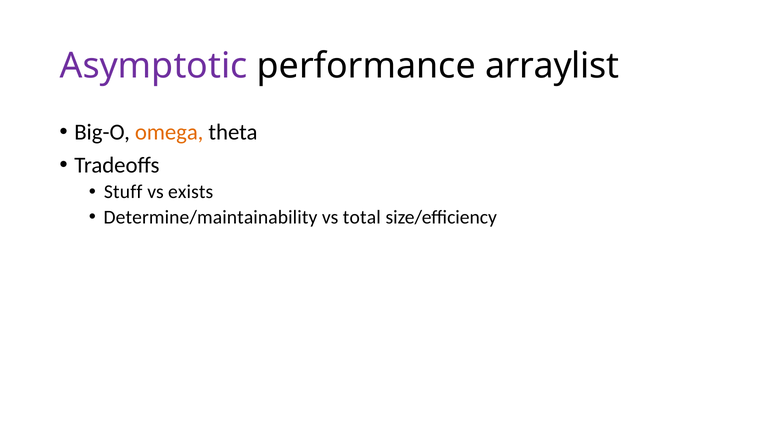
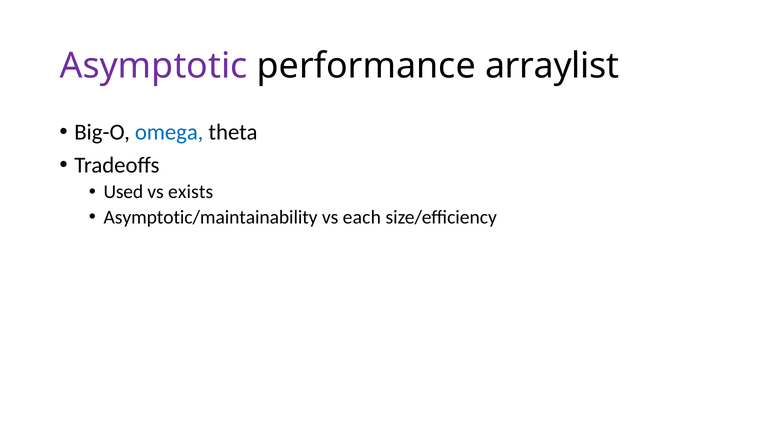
omega colour: orange -> blue (169, 132)
Stuff: Stuff -> Used (123, 192)
Determine/maintainability: Determine/maintainability -> Asymptotic/maintainability (211, 217)
total: total -> each (362, 217)
